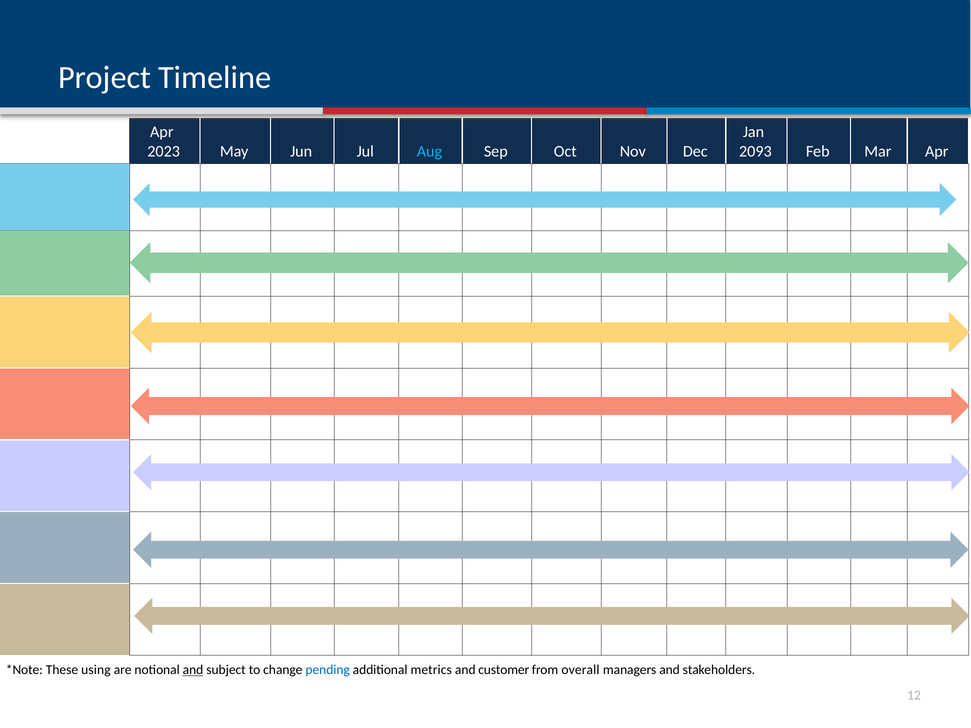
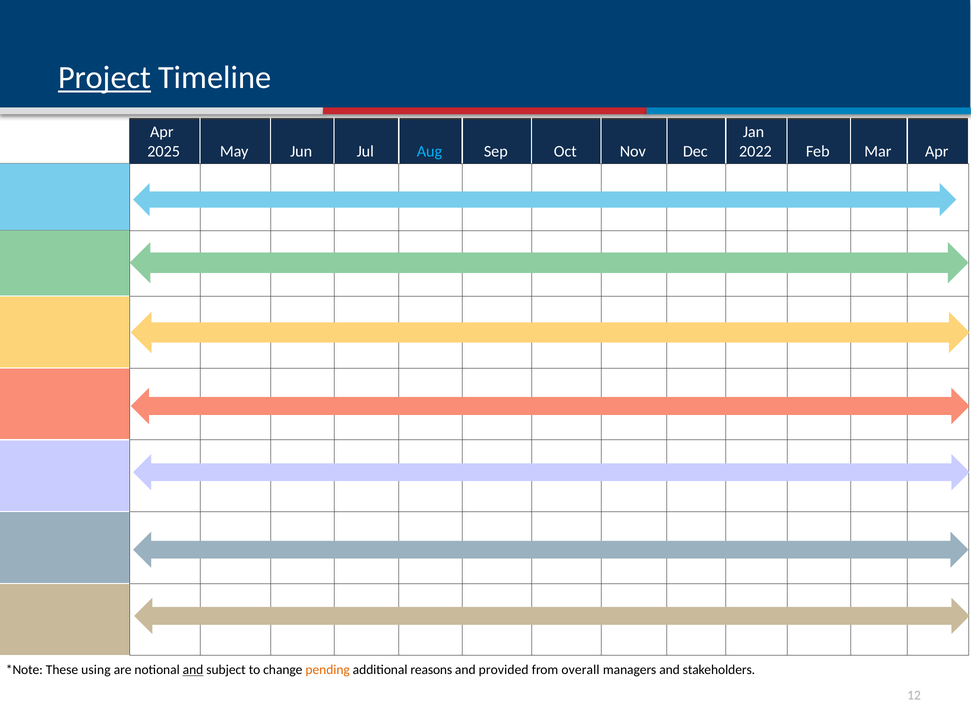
Project underline: none -> present (105, 78)
2023: 2023 -> 2025 (164, 152)
2093: 2093 -> 2022 (755, 152)
pending colour: blue -> orange (328, 670)
metrics: metrics -> reasons (431, 670)
customer: customer -> provided (504, 670)
